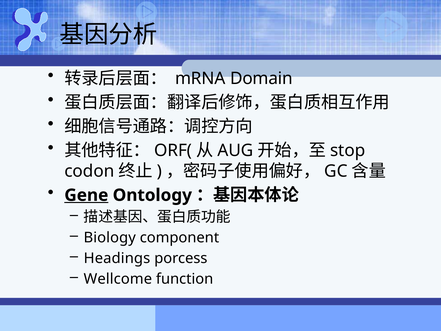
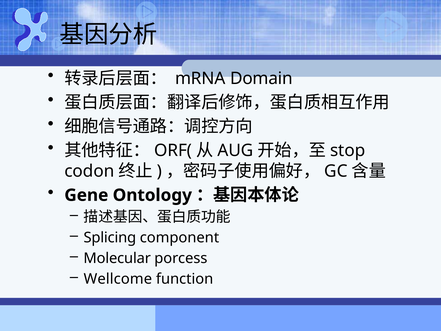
Gene underline: present -> none (86, 195)
Biology: Biology -> Splicing (110, 238)
Headings: Headings -> Molecular (117, 258)
